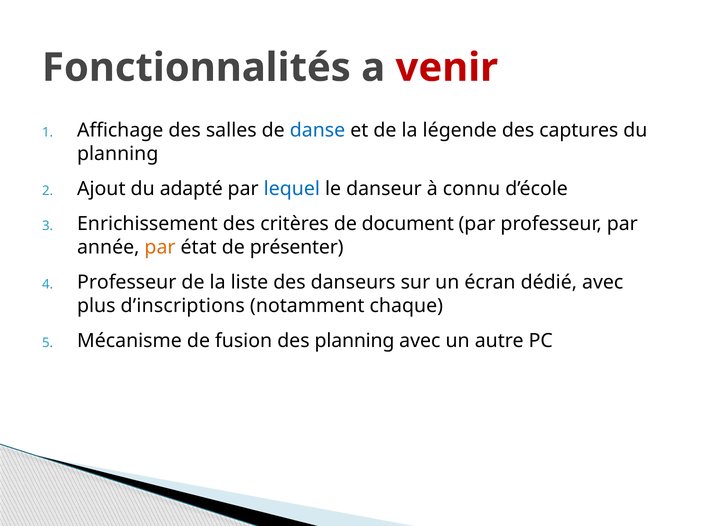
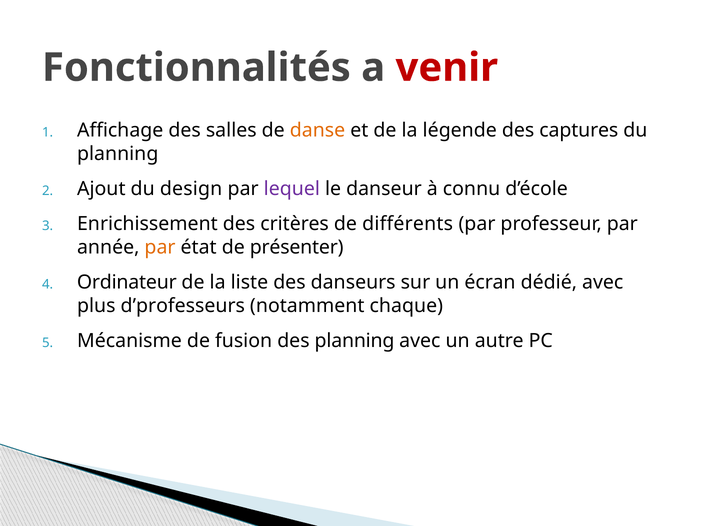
danse colour: blue -> orange (318, 130)
adapté: adapté -> design (191, 189)
lequel colour: blue -> purple (292, 189)
document: document -> différents (408, 224)
Professeur: Professeur -> Ordinateur (127, 283)
d’inscriptions: d’inscriptions -> d’professeurs (183, 306)
